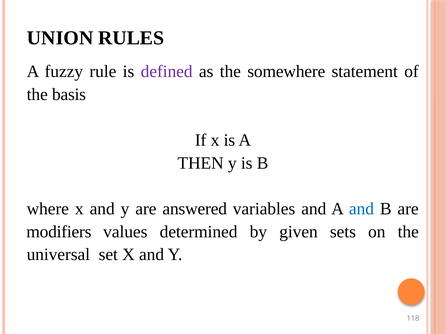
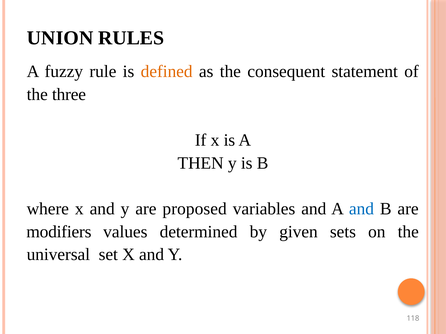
defined colour: purple -> orange (167, 72)
somewhere: somewhere -> consequent (286, 72)
basis: basis -> three (69, 95)
answered: answered -> proposed (195, 209)
